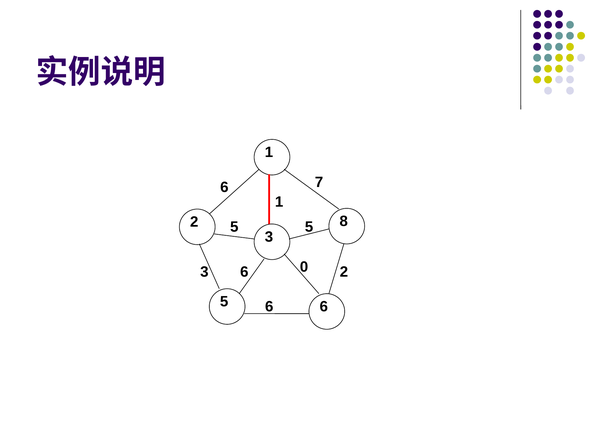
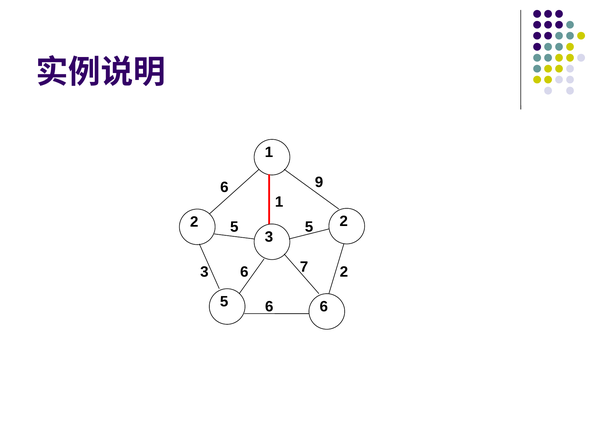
7: 7 -> 9 (319, 182)
2 8: 8 -> 2 (344, 222)
0: 0 -> 7 (304, 267)
